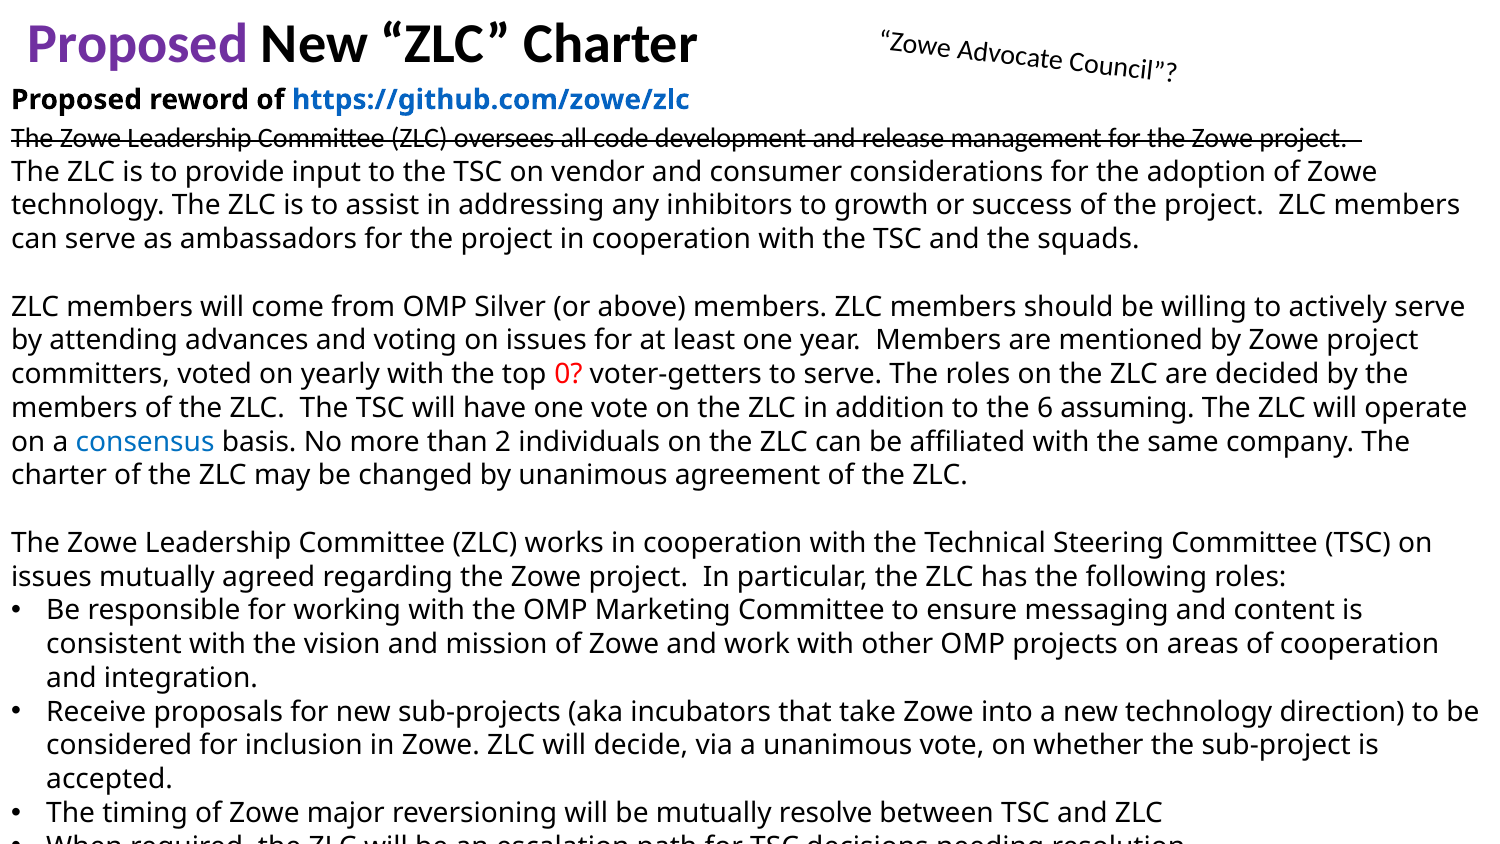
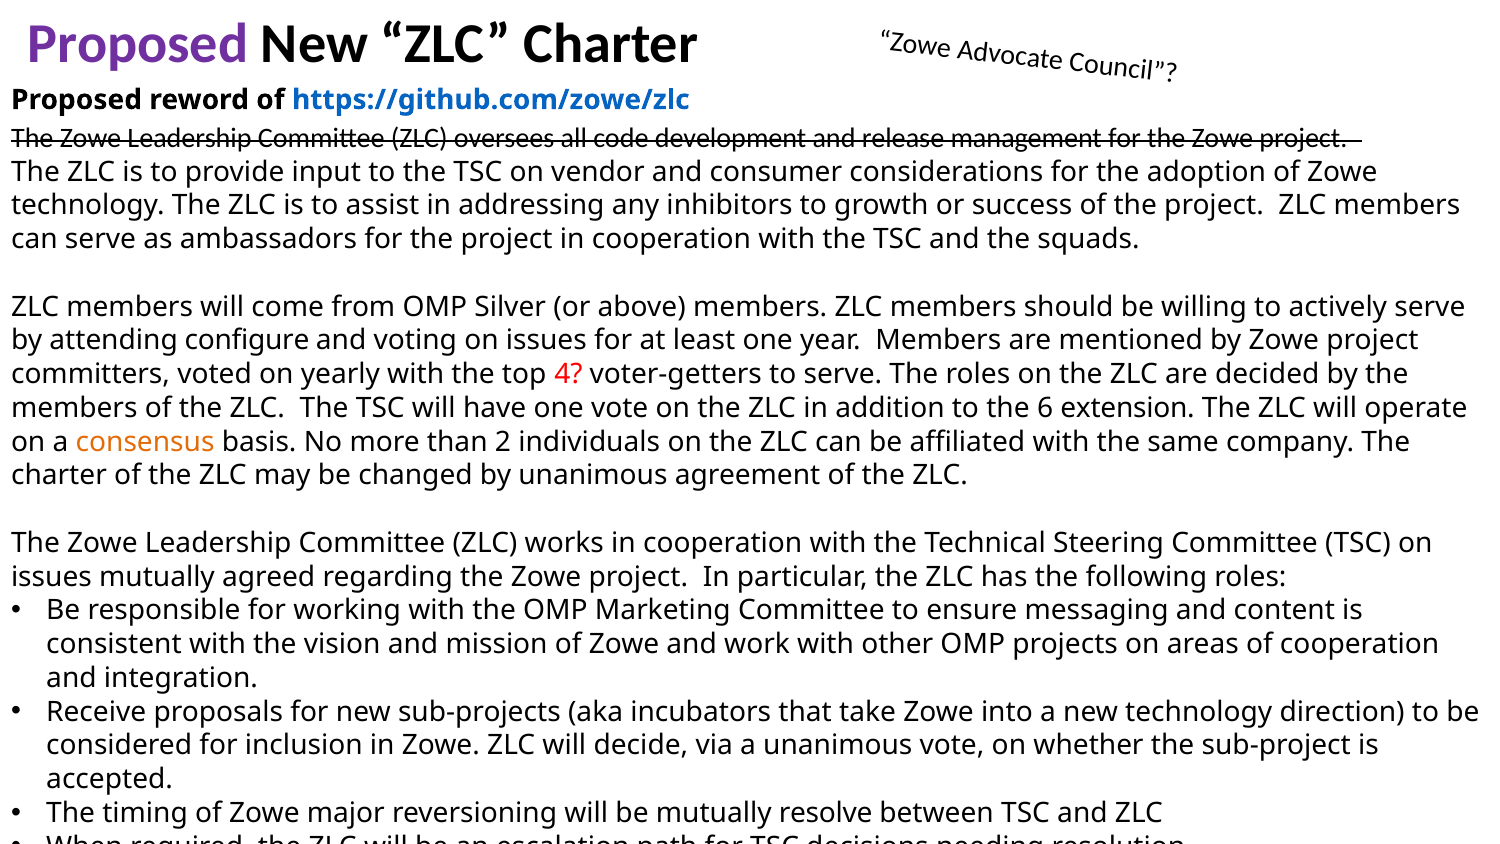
advances: advances -> configure (247, 340)
0: 0 -> 4 (568, 374)
assuming: assuming -> extension (1128, 408)
consensus colour: blue -> orange (145, 442)
